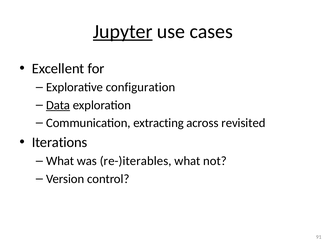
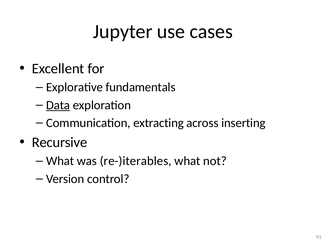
Jupyter underline: present -> none (123, 32)
configuration: configuration -> fundamentals (141, 87)
revisited: revisited -> inserting (243, 123)
Iterations: Iterations -> Recursive (60, 142)
